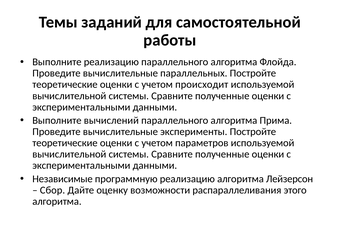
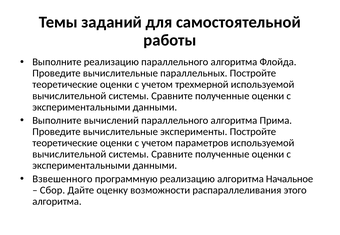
происходит: происходит -> трехмерной (202, 85)
Независимые: Независимые -> Взвешенного (62, 179)
Лейзерсон: Лейзерсон -> Начальное (290, 179)
